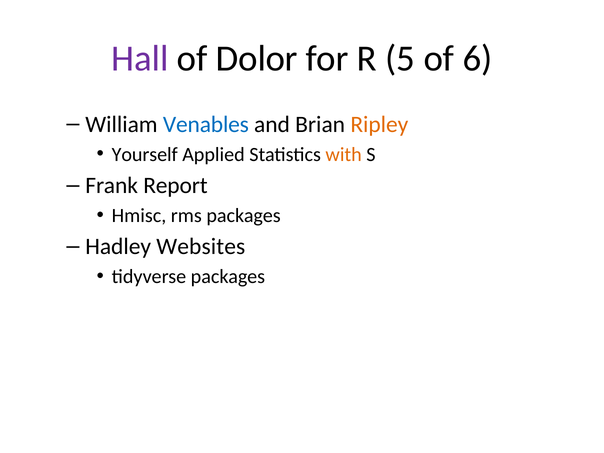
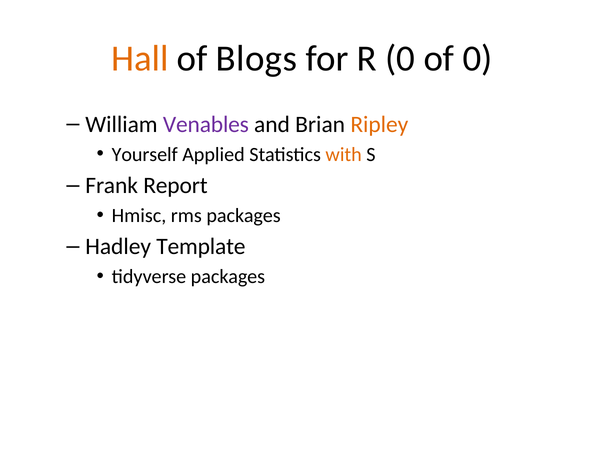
Hall colour: purple -> orange (140, 58)
Dolor: Dolor -> Blogs (257, 58)
R 5: 5 -> 0 (400, 58)
of 6: 6 -> 0 (478, 58)
Venables colour: blue -> purple (206, 124)
Websites: Websites -> Template (201, 247)
